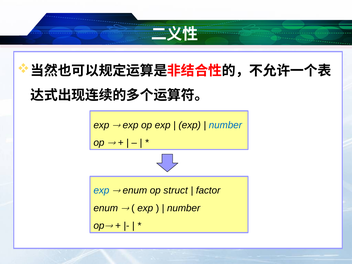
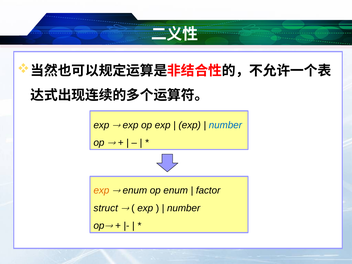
exp colour: blue -> orange (101, 190)
op struct: struct -> enum (176, 190)
enum: enum -> struct (106, 208)
